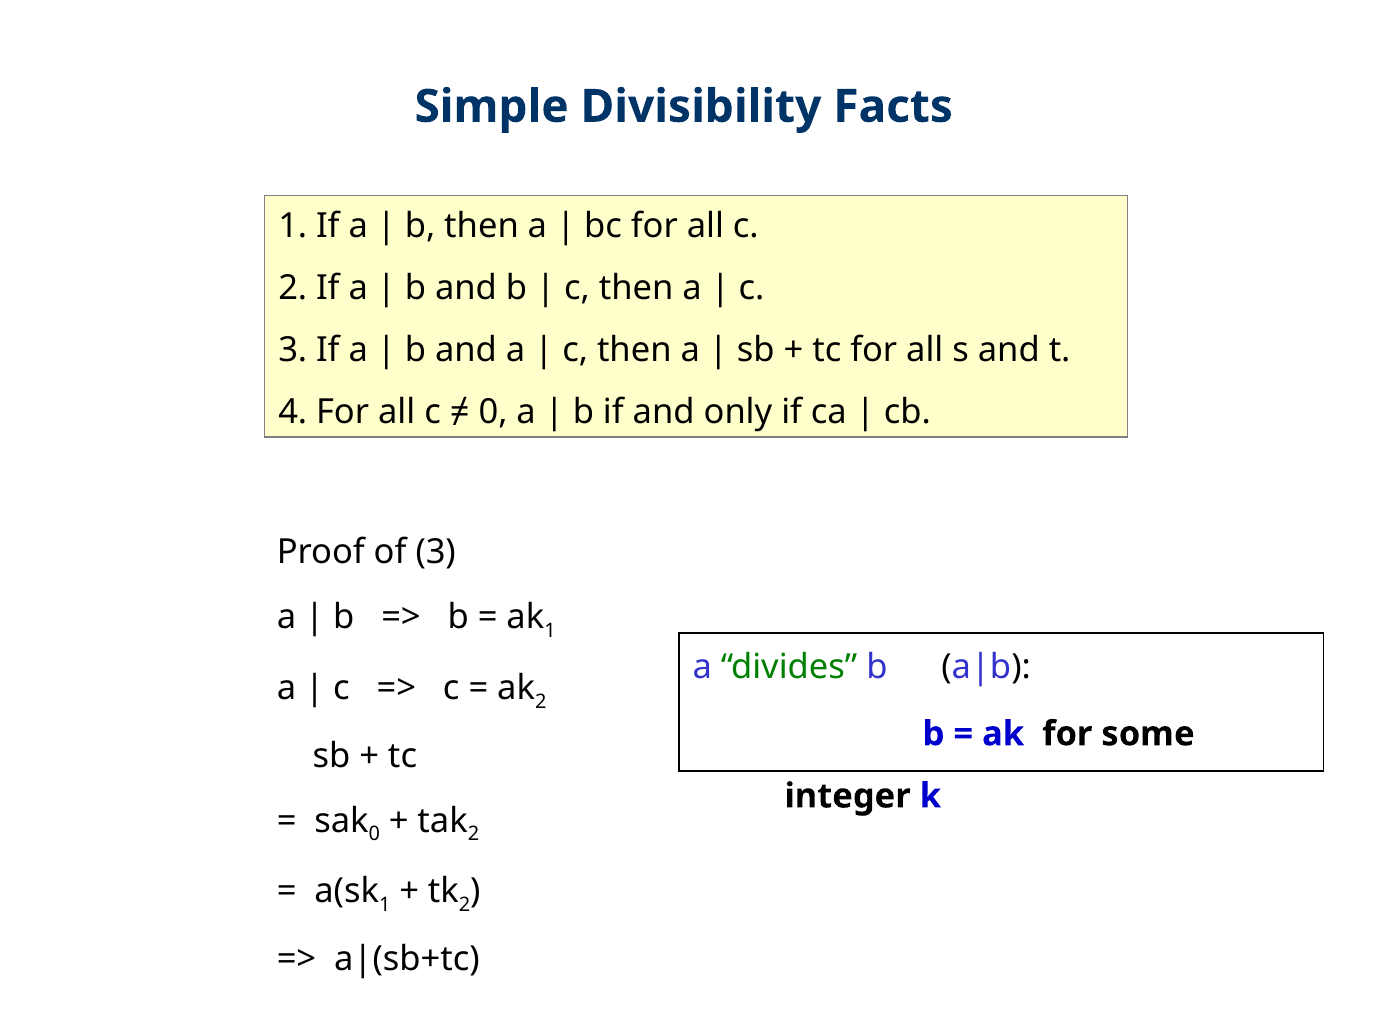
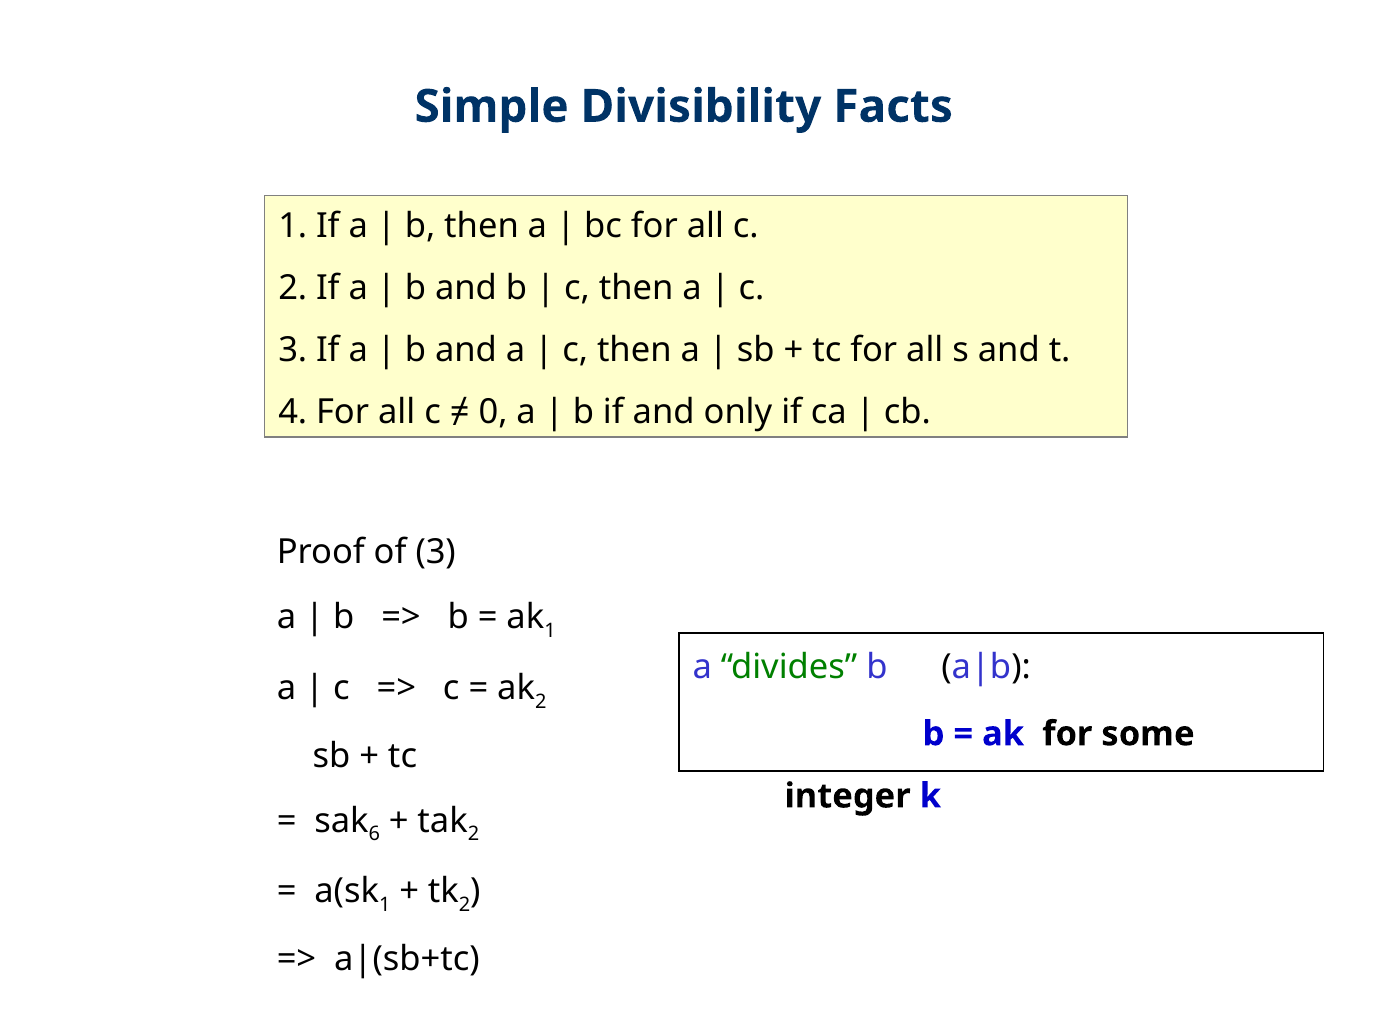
0: 0 -> 6 (374, 834)
